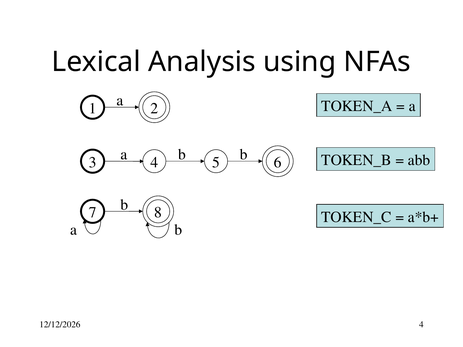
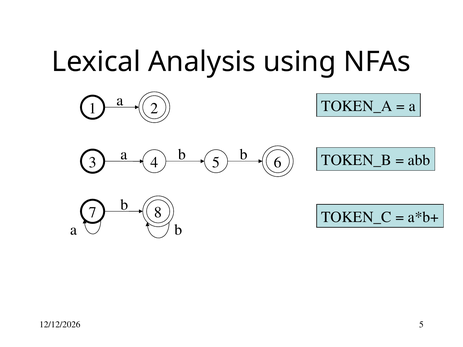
4: 4 -> 5 (421, 325)
